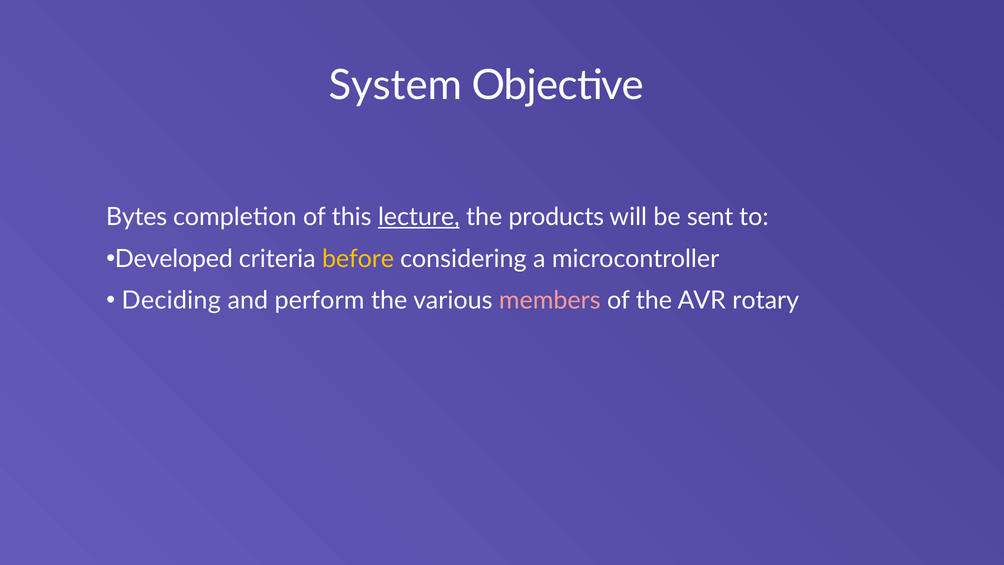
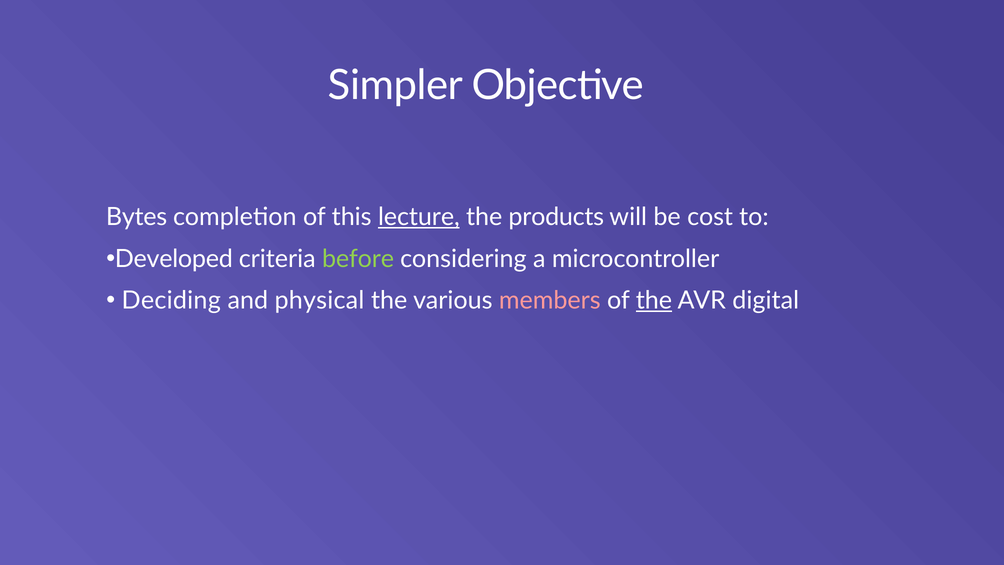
System: System -> Simpler (395, 85)
sent: sent -> cost (710, 217)
before colour: yellow -> light green (358, 259)
perform: perform -> physical (319, 300)
the underline: none -> present (654, 300)
rotary: rotary -> digital (766, 300)
